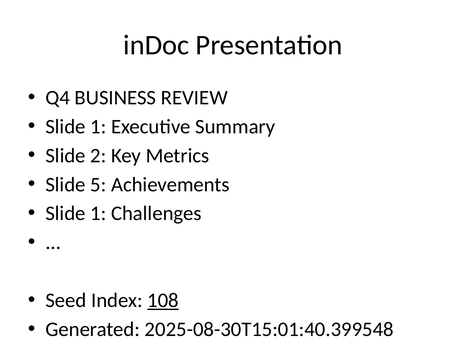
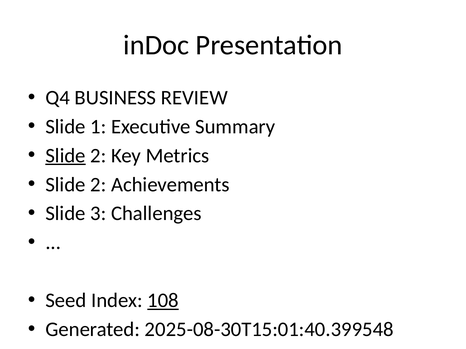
Slide underline: none -> present (66, 156)
5: 5 -> 2 (98, 185)
1: 1 -> 3 (98, 214)
